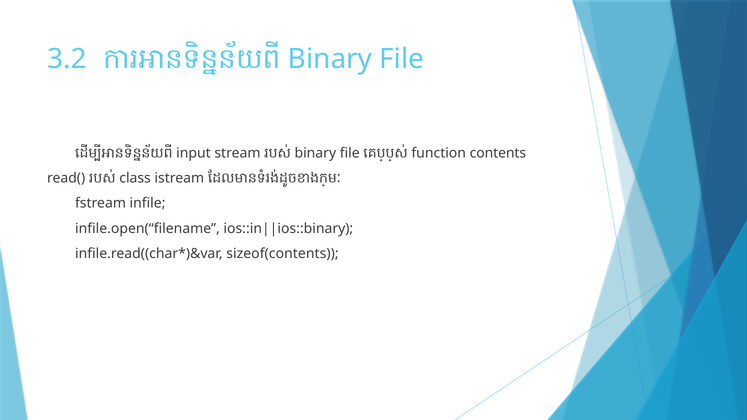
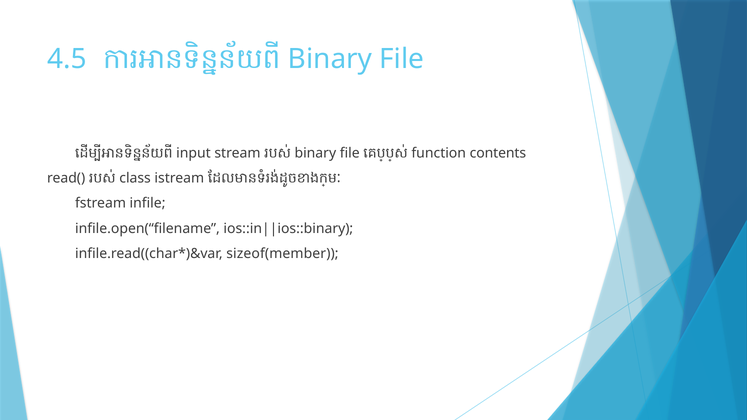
3.2: 3.2 -> 4.5 (67, 59)
sizeof(contents: sizeof(contents -> sizeof(member (282, 254)
